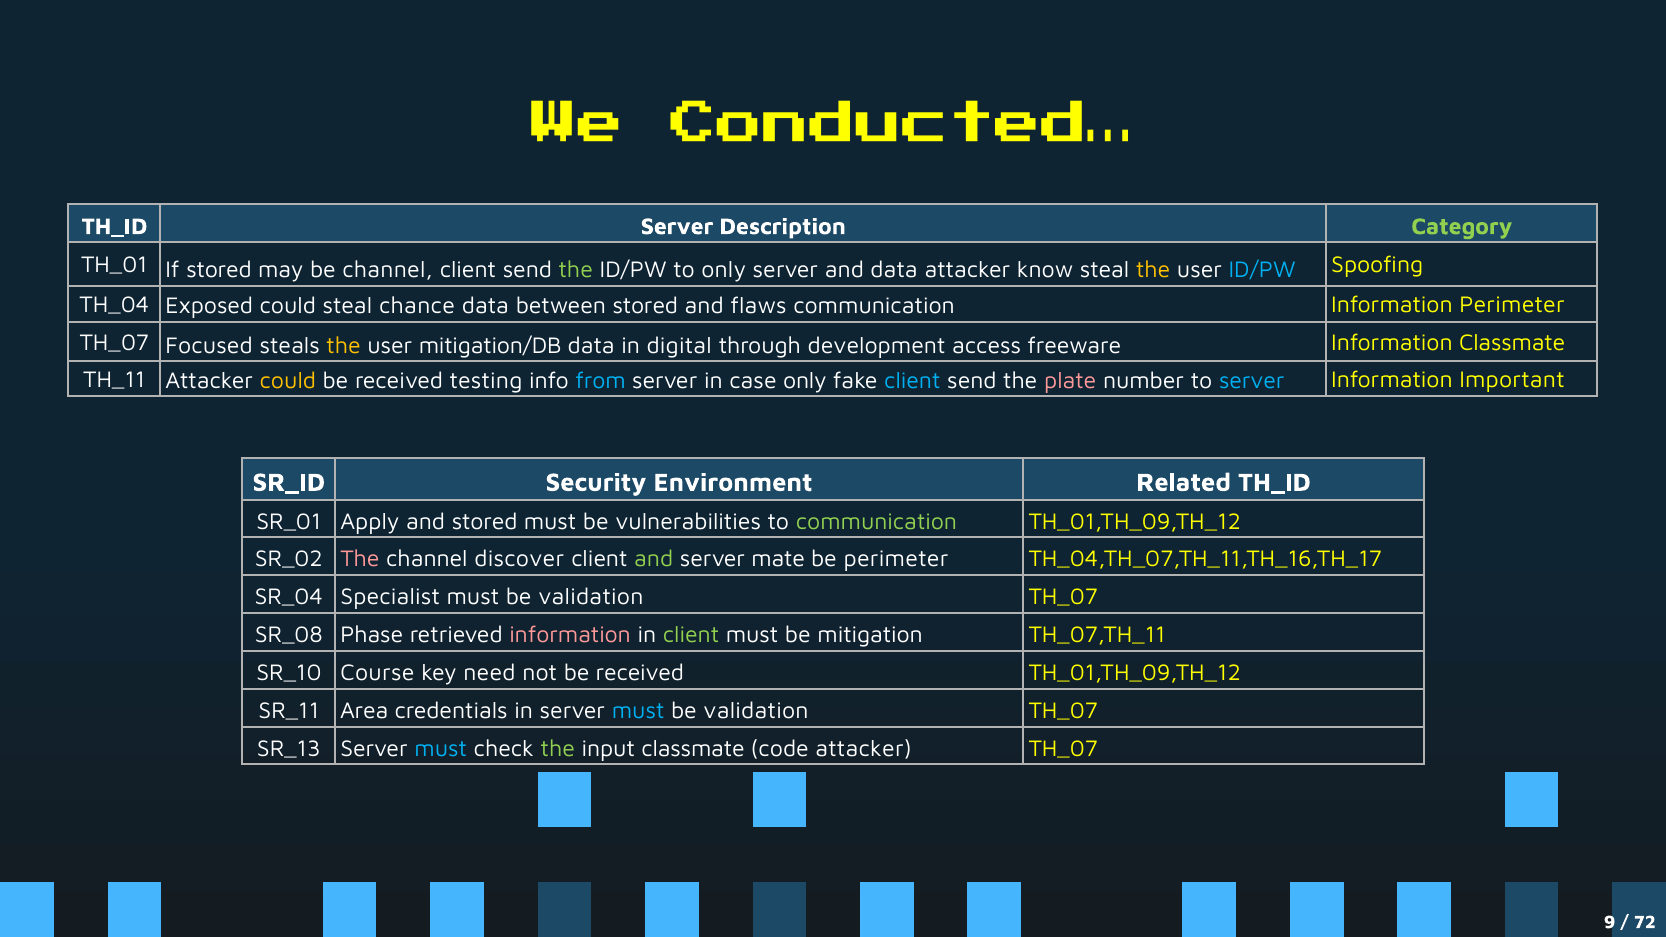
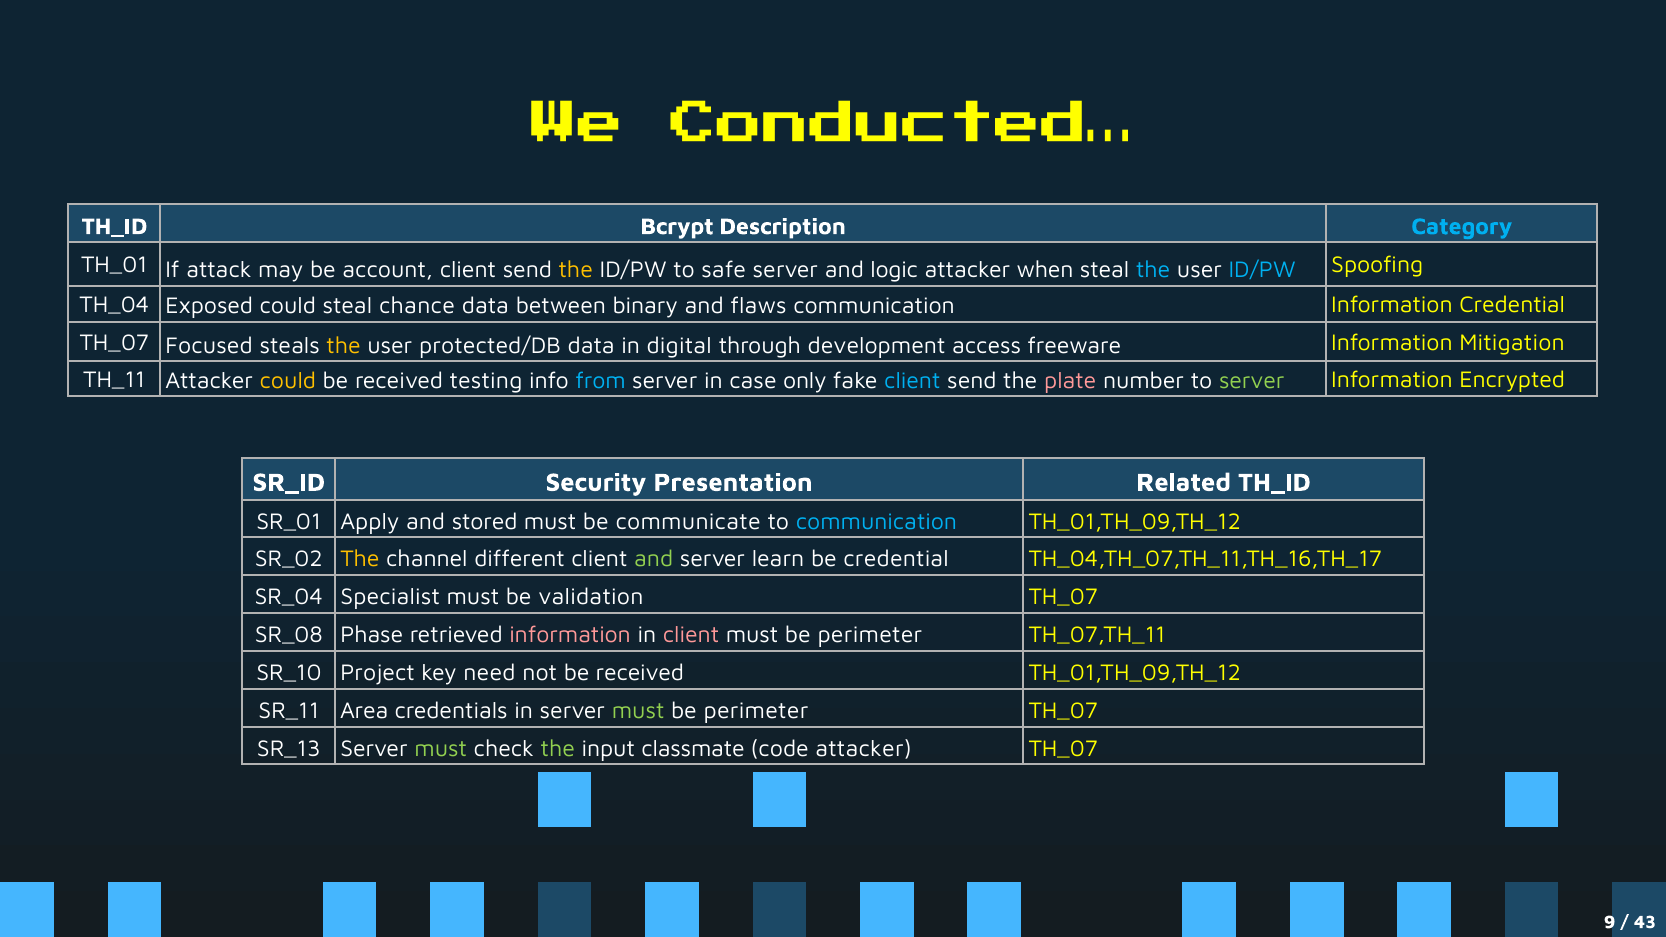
Server: Server -> Bcrypt (677, 227)
Category colour: light green -> light blue (1462, 227)
If stored: stored -> attack (219, 270)
be channel: channel -> account (388, 270)
the colour: light green -> yellow (576, 270)
to only: only -> safe (724, 270)
and data: data -> logic (894, 270)
know: know -> when (1045, 270)
the colour: yellow -> light blue (1153, 270)
between stored: stored -> binary (645, 306)
Information Perimeter: Perimeter -> Credential (1512, 305)
mitigation/DB: mitigation/DB -> protected/DB (490, 346)
Information Classmate: Classmate -> Mitigation (1512, 343)
server colour: light blue -> light green (1252, 380)
Important: Important -> Encrypted (1512, 380)
Environment: Environment -> Presentation (733, 482)
vulnerabilities: vulnerabilities -> communicate (688, 522)
communication colour: light green -> light blue (876, 522)
The colour: pink -> yellow (360, 559)
discover: discover -> different (520, 559)
mate: mate -> learn (778, 559)
be perimeter: perimeter -> credential (896, 559)
client colour: light green -> pink (691, 635)
mitigation: mitigation -> perimeter (870, 635)
Course: Course -> Project (378, 673)
must colour: light blue -> light green (638, 711)
validation: validation -> perimeter (756, 711)
must colour: light blue -> light green (441, 749)
72: 72 -> 43 (1645, 922)
